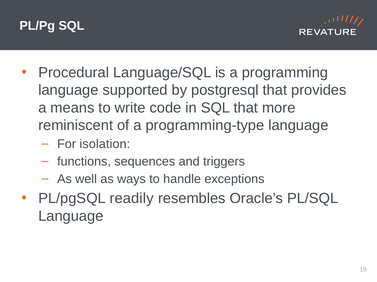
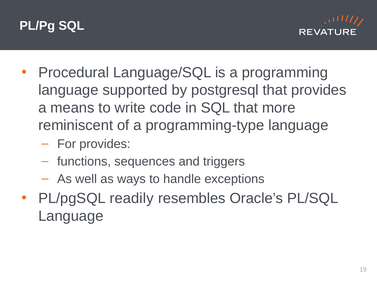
For isolation: isolation -> provides (105, 144)
